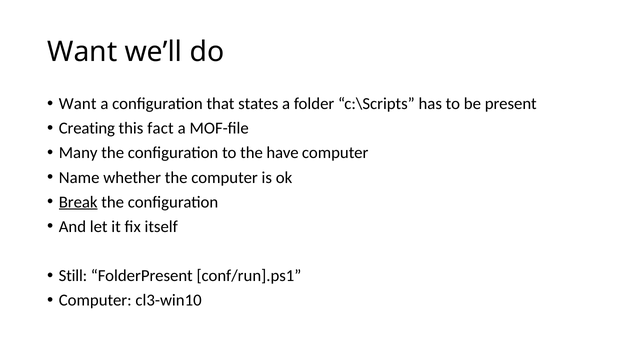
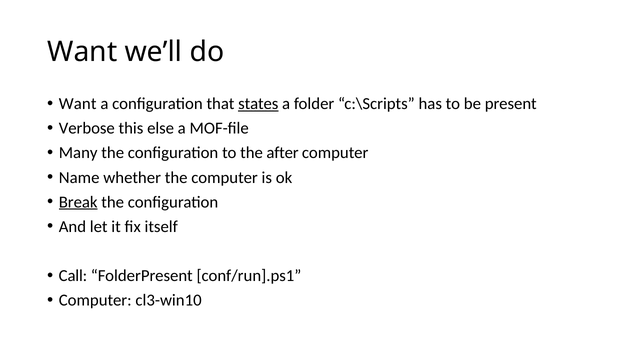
states underline: none -> present (258, 104)
Creating: Creating -> Verbose (87, 128)
fact: fact -> else (161, 128)
have: have -> after (283, 153)
Still: Still -> Call (73, 276)
